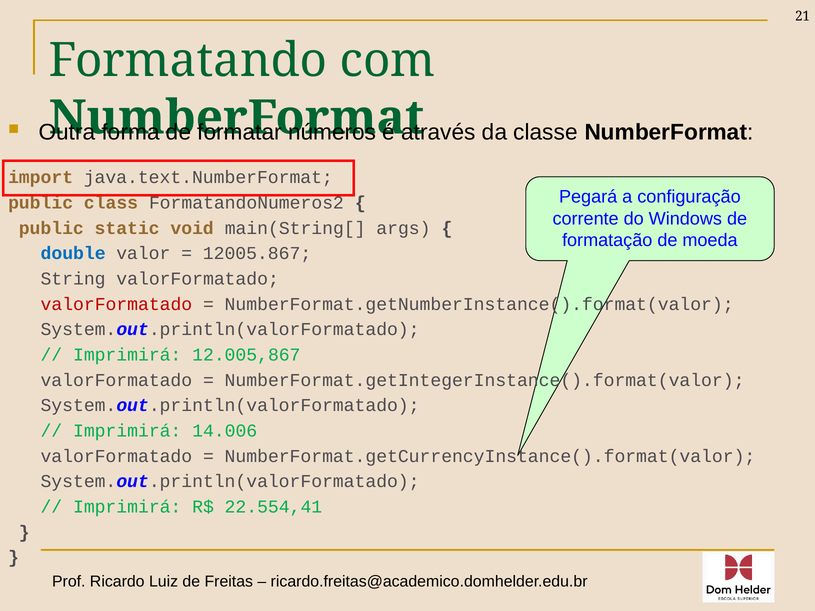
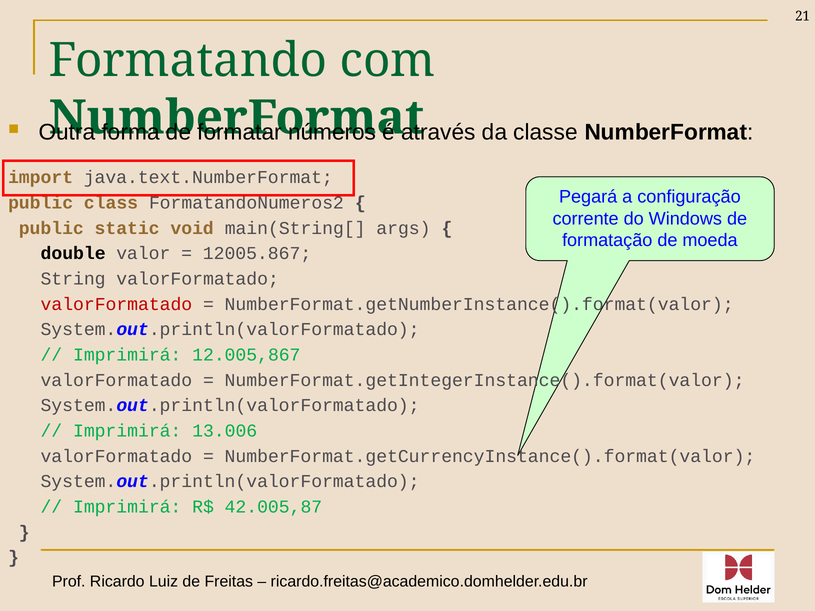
double colour: blue -> black (73, 254)
14.006: 14.006 -> 13.006 (225, 431)
22.554,41: 22.554,41 -> 42.005,87 (273, 507)
